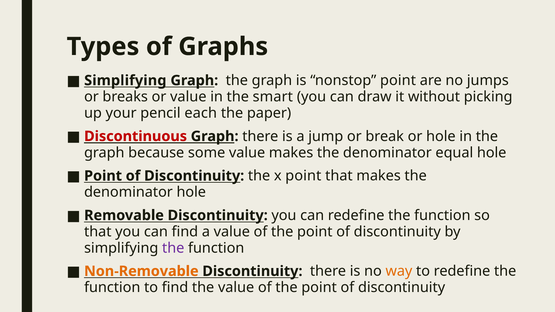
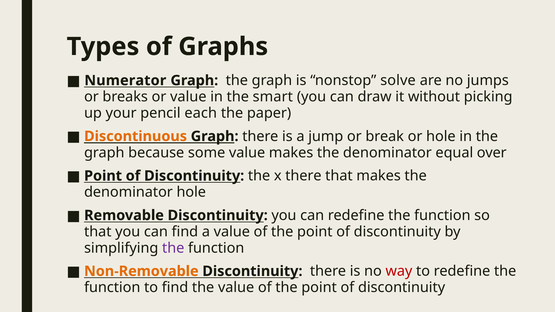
Simplifying: Simplifying -> Numerator (125, 81)
nonstop point: point -> solve (398, 81)
Discontinuous colour: red -> orange (136, 136)
equal hole: hole -> over (492, 153)
x point: point -> there (303, 176)
way colour: orange -> red (399, 271)
